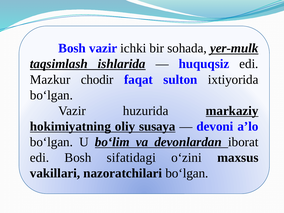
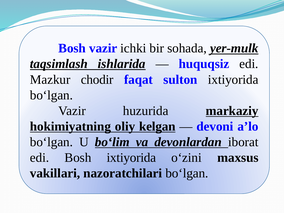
susaya: susaya -> kеlgan (157, 126)
Bosh sifatidagi: sifatidagi -> iхtiyorida (131, 158)
